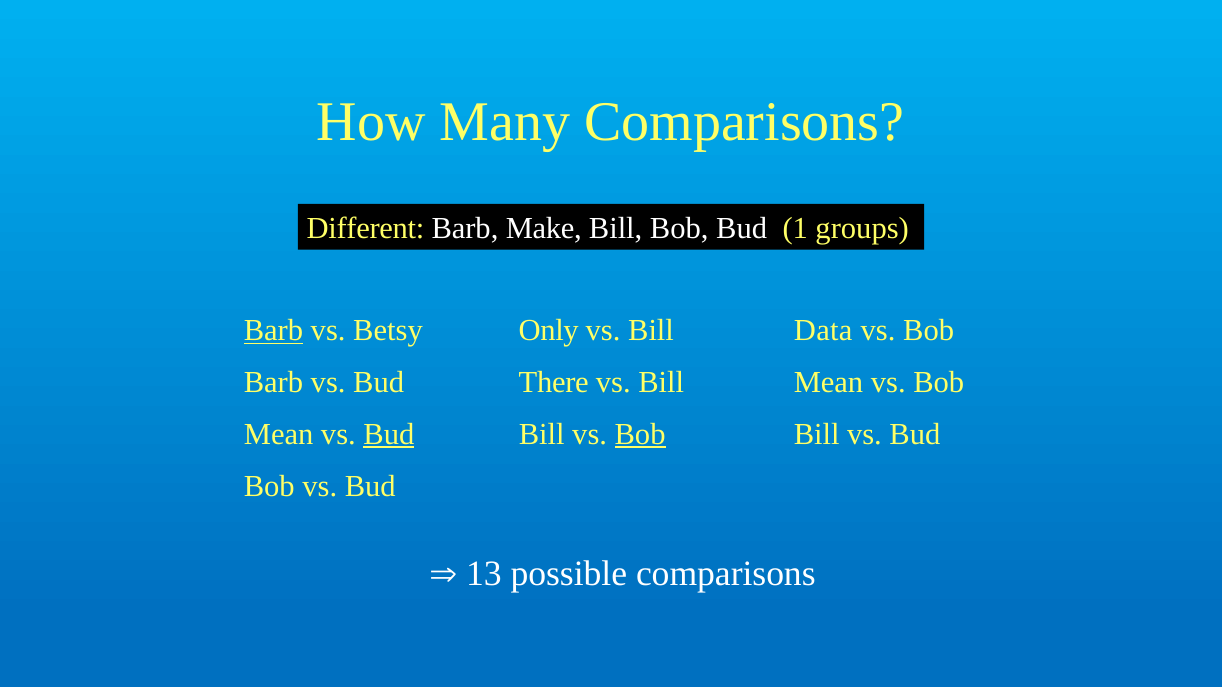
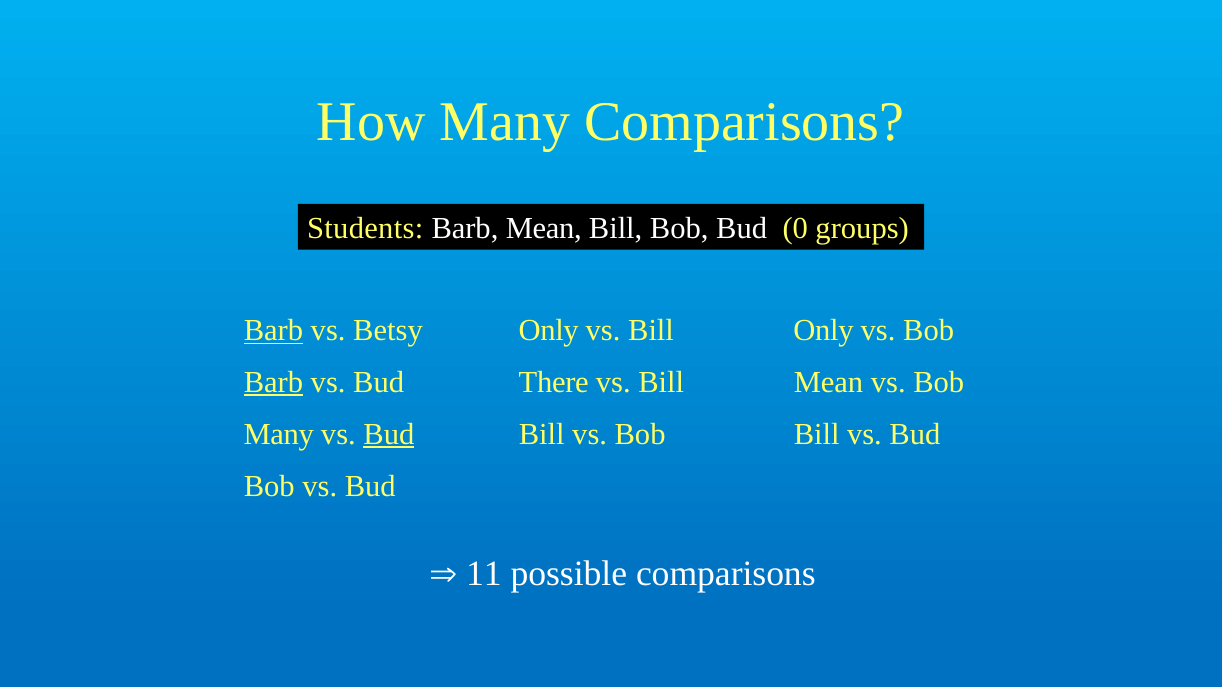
Different: Different -> Students (365, 229)
Barb Make: Make -> Mean (544, 229)
1: 1 -> 0 (795, 229)
Bill Data: Data -> Only (824, 330)
Barb underline: none -> present (274, 382)
Mean: Mean -> Many (279, 434)
Bob underline: present -> none (640, 434)
13: 13 -> 11 (484, 574)
